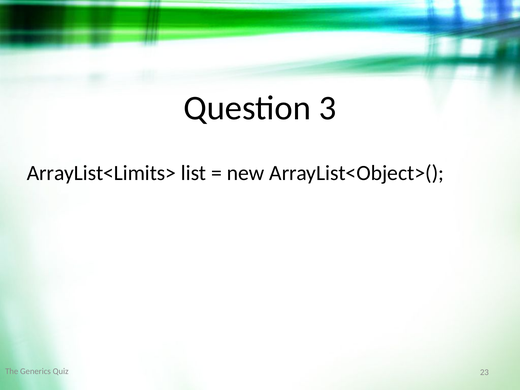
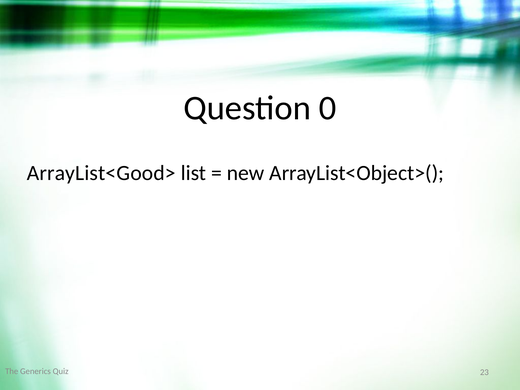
3: 3 -> 0 (328, 108)
ArrayList<Limits>: ArrayList<Limits> -> ArrayList<Good> (101, 173)
